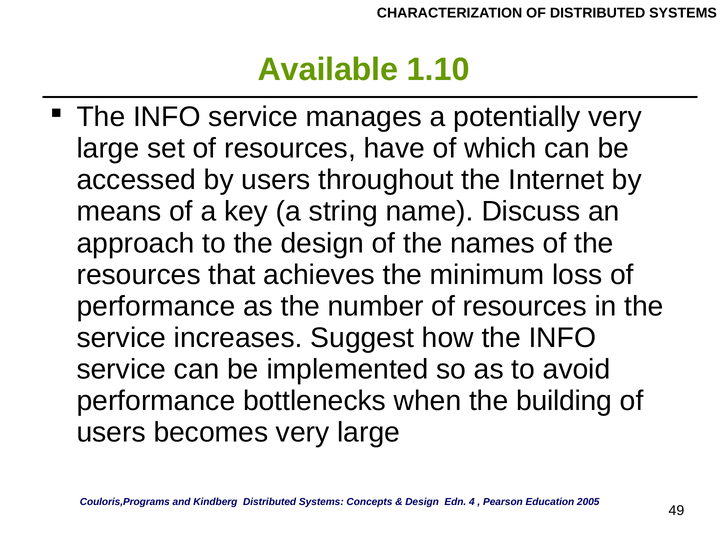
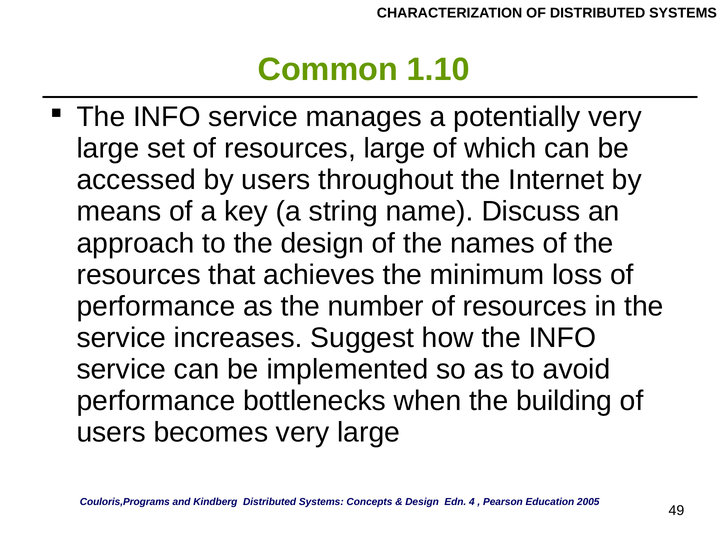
Available: Available -> Common (328, 70)
resources have: have -> large (395, 149)
